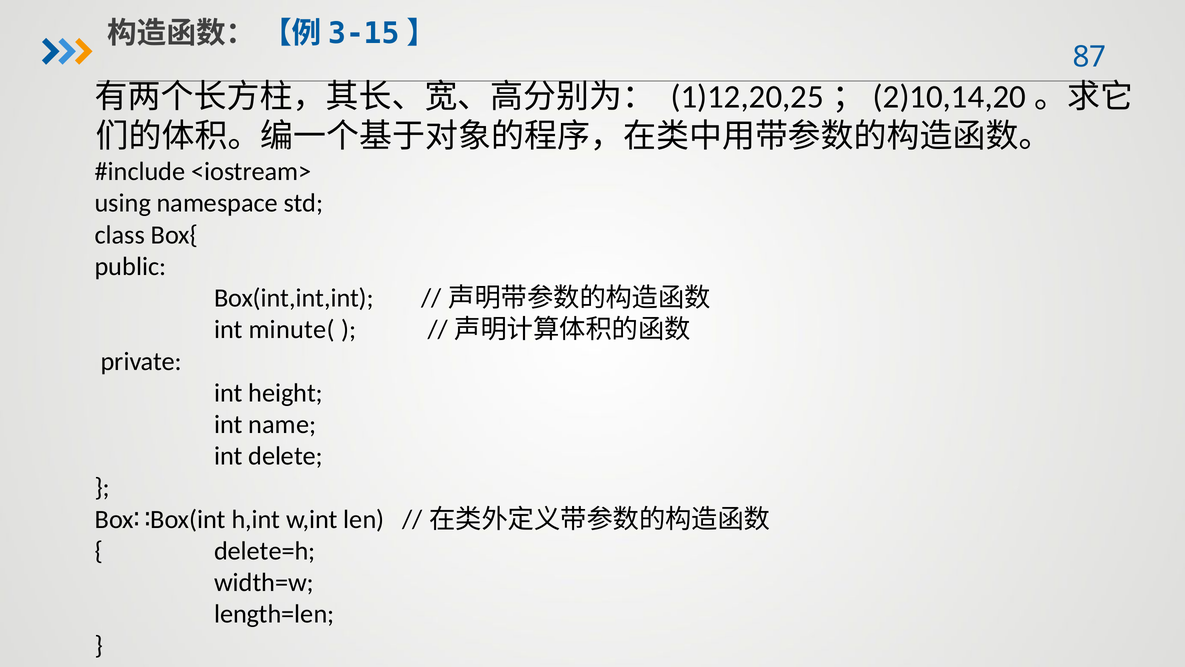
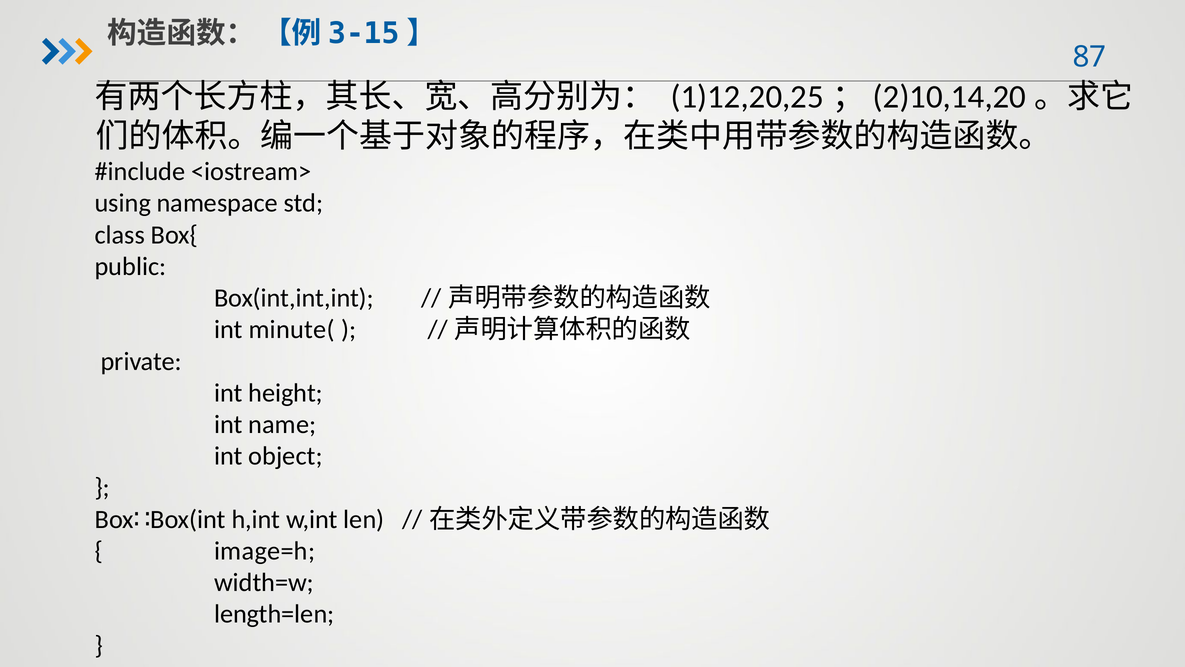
delete: delete -> object (285, 456)
delete=h: delete=h -> image=h (265, 551)
